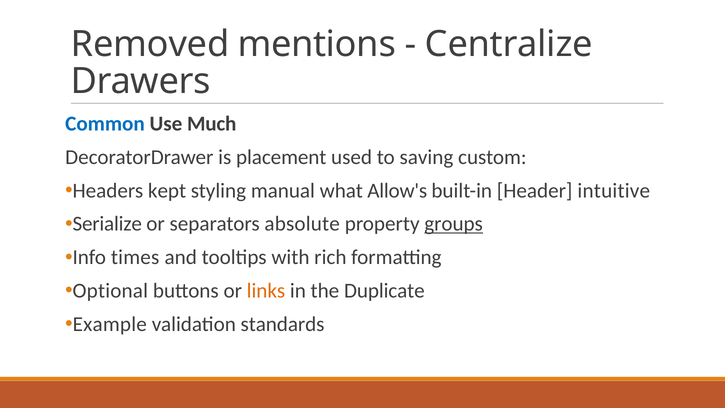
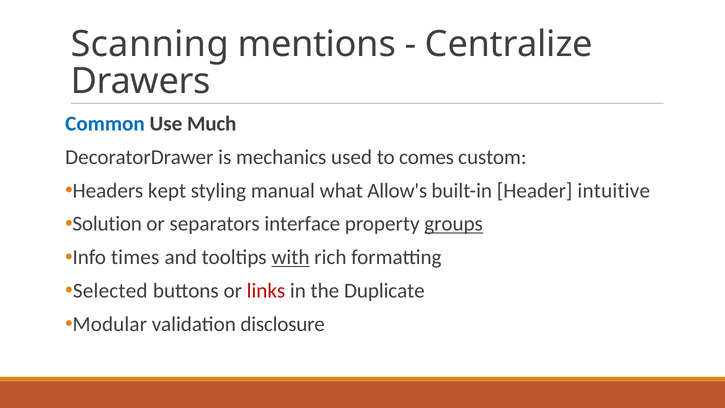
Removed: Removed -> Scanning (150, 44)
placement: placement -> mechanics (281, 157)
saving: saving -> comes (427, 157)
Serialize: Serialize -> Solution (107, 224)
absolute: absolute -> interface (302, 224)
with underline: none -> present (290, 257)
Optional: Optional -> Selected (110, 291)
links colour: orange -> red (266, 291)
Example: Example -> Modular (110, 324)
standards: standards -> disclosure (283, 324)
